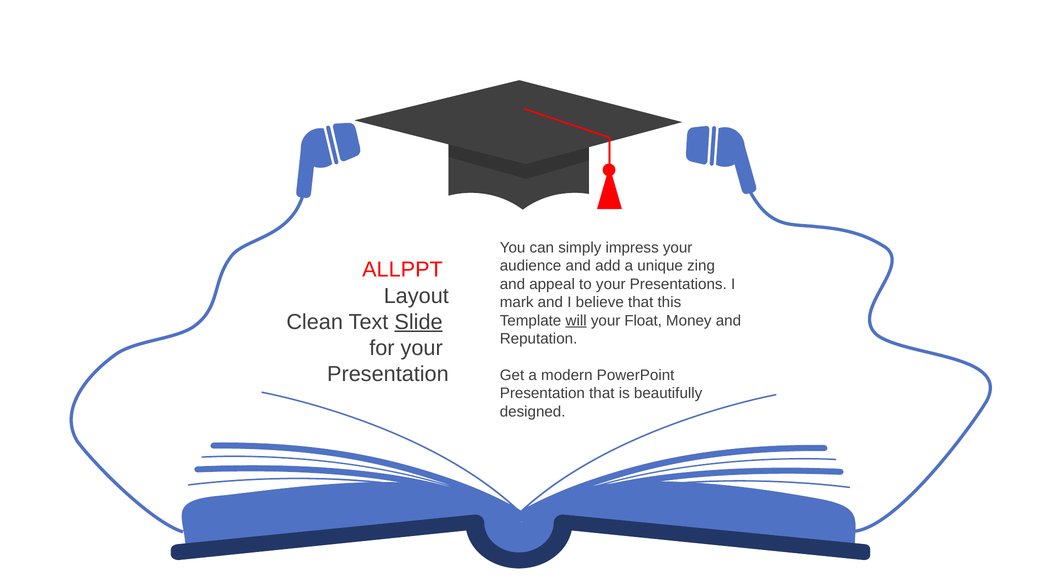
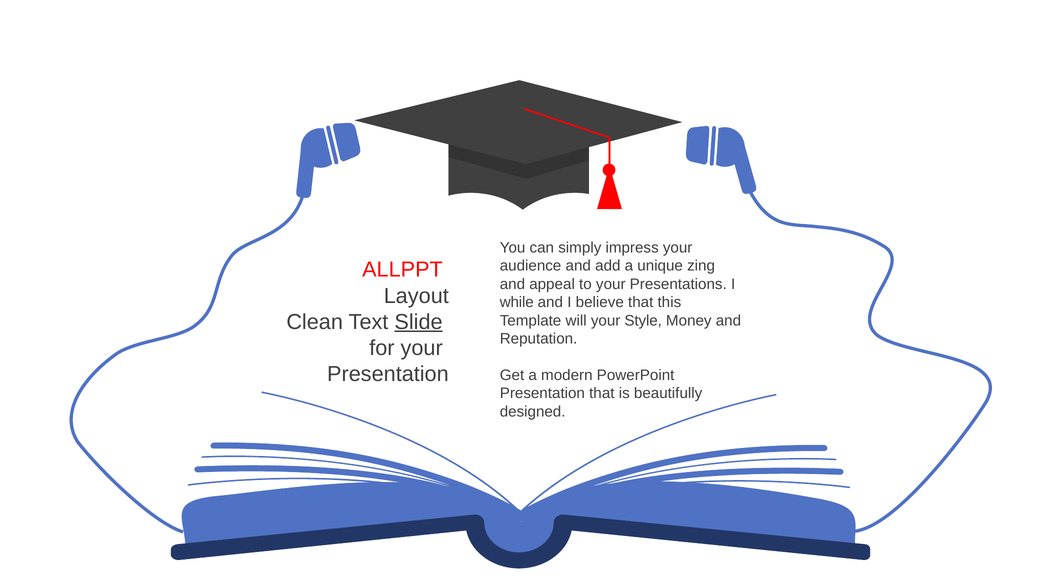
mark: mark -> while (517, 302)
will underline: present -> none (576, 321)
Float: Float -> Style (643, 321)
